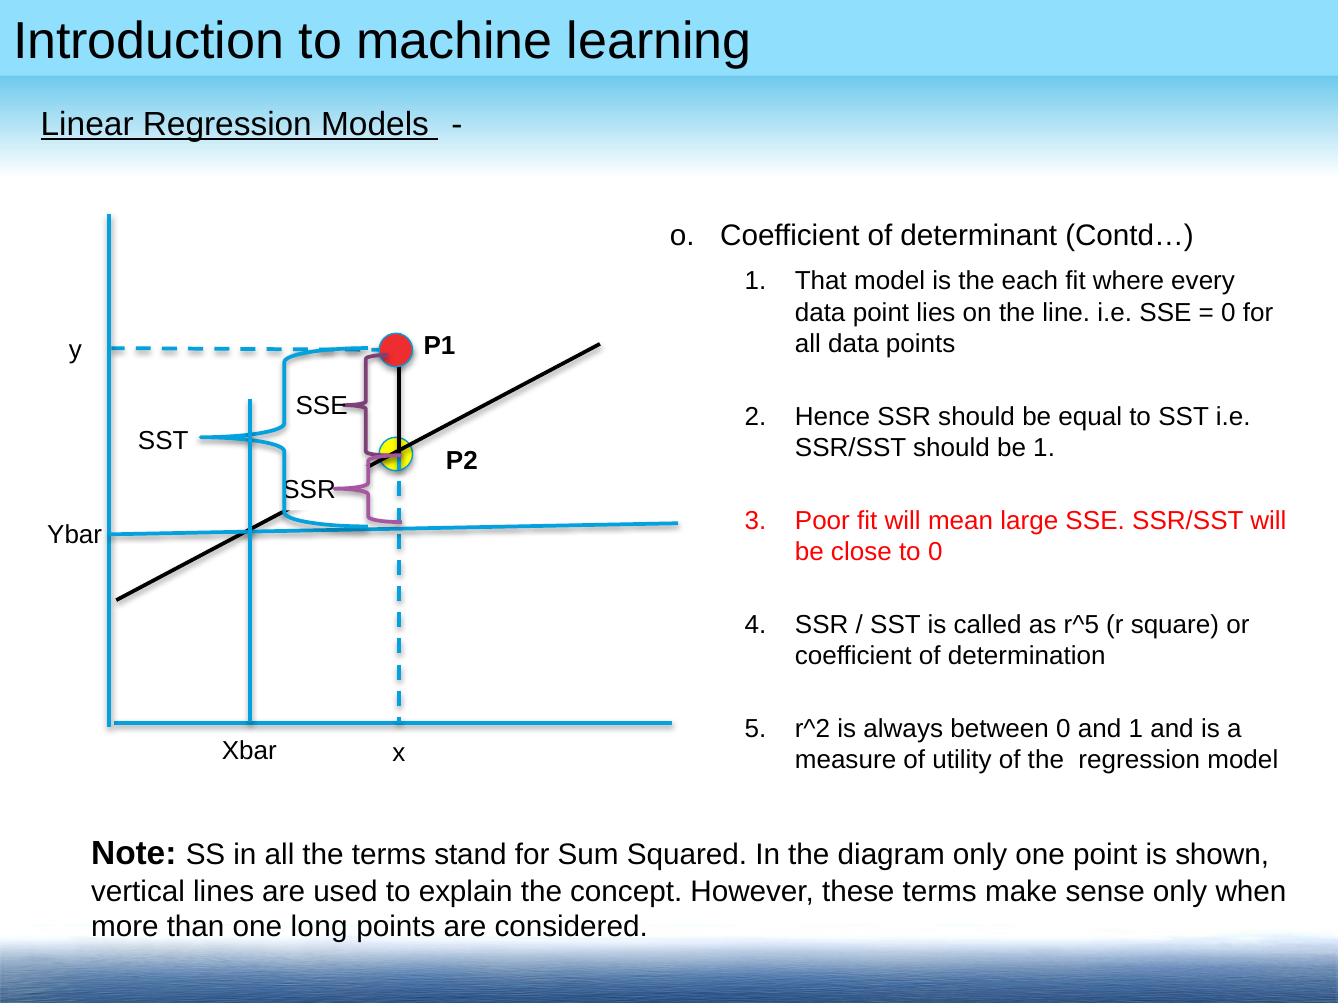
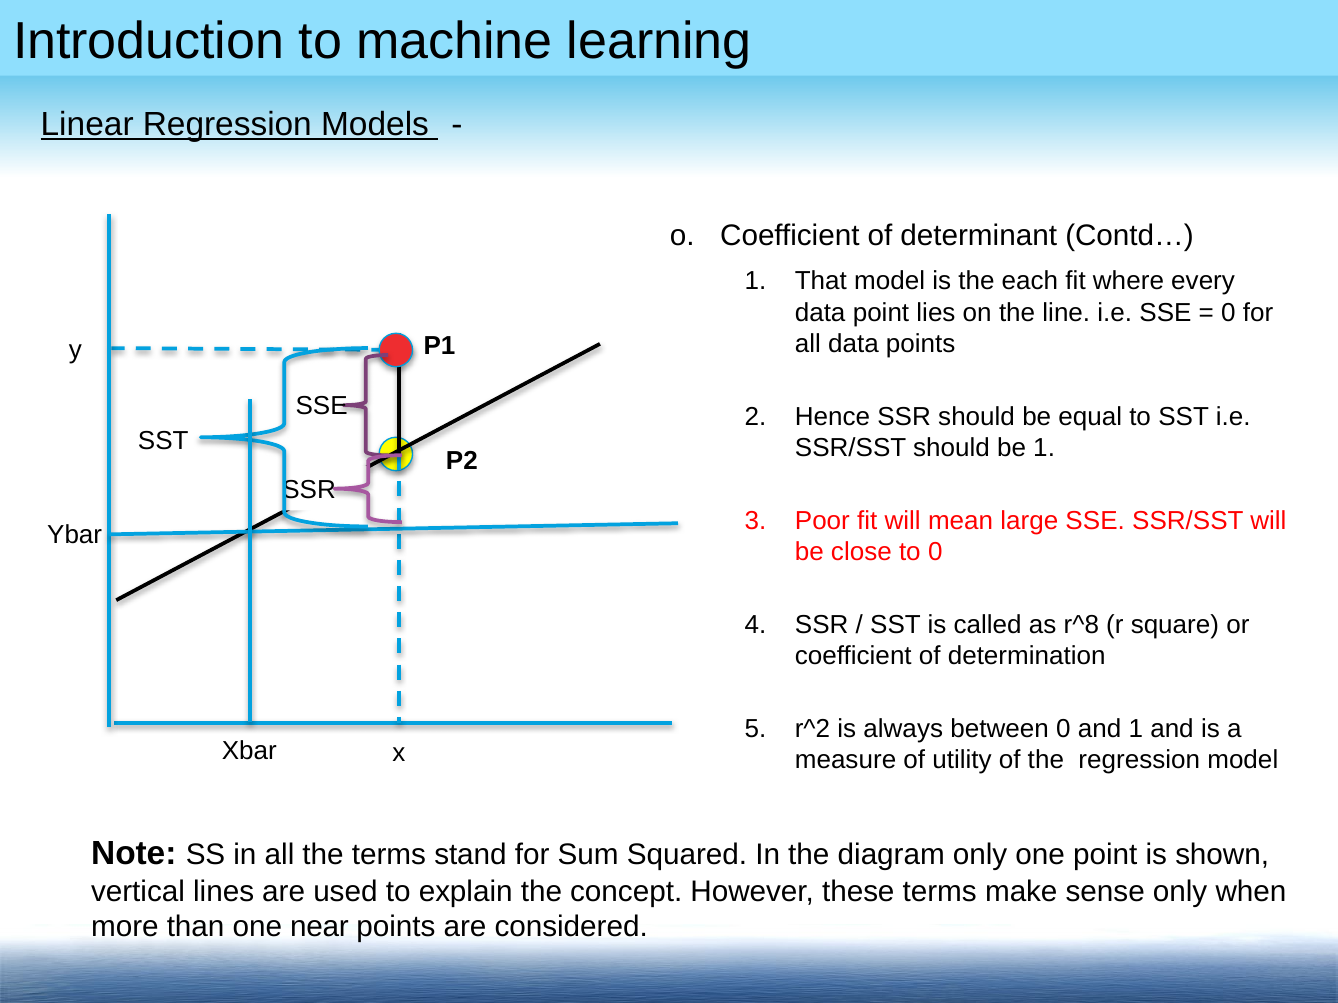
r^5: r^5 -> r^8 (1081, 625)
long: long -> near (319, 927)
